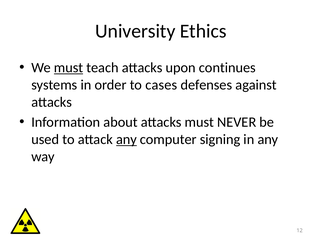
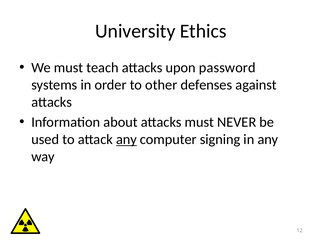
must underline: present -> none (69, 68)
continues: continues -> password (227, 68)
cases: cases -> other (161, 85)
